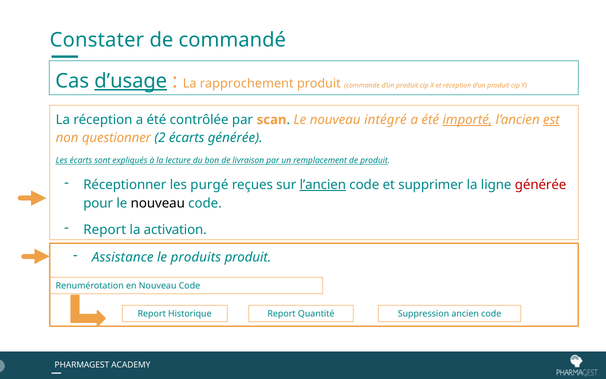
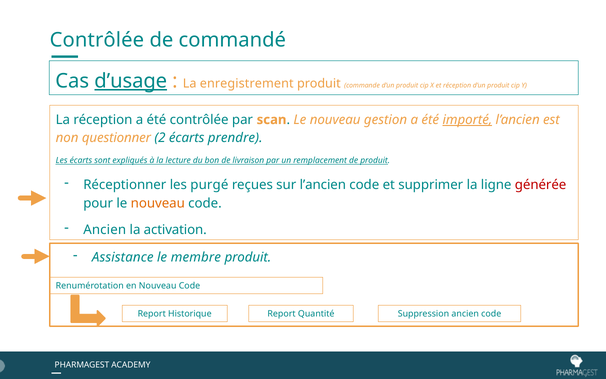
Constater: Constater -> Contrôlée (97, 40)
rapprochement: rapprochement -> enregistrement (247, 84)
intégré: intégré -> gestion (386, 120)
est underline: present -> none (551, 120)
écarts générée: générée -> prendre (235, 138)
l’ancien underline: present -> none (323, 185)
nouveau colour: black -> orange (158, 203)
Report: Report -> Ancien (105, 230)
produits: produits -> membre (196, 257)
